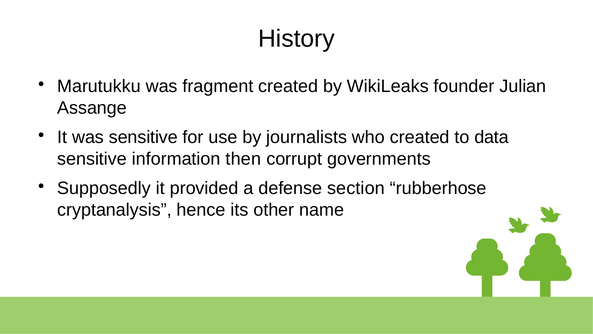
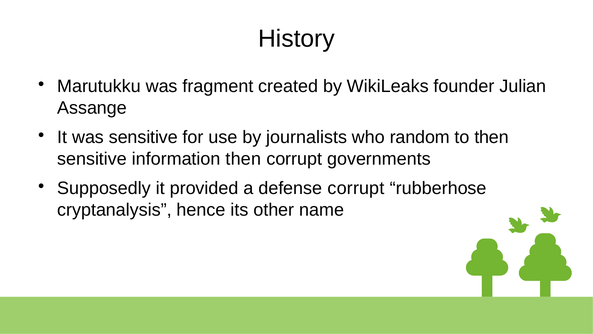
who created: created -> random (420, 137)
to data: data -> then (492, 137)
defense section: section -> corrupt (356, 188)
